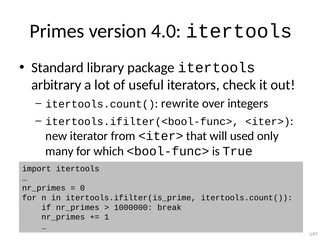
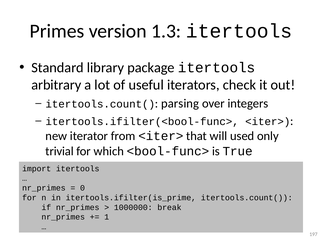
4.0: 4.0 -> 1.3 (166, 31)
rewrite: rewrite -> parsing (180, 103)
many: many -> trivial (60, 151)
